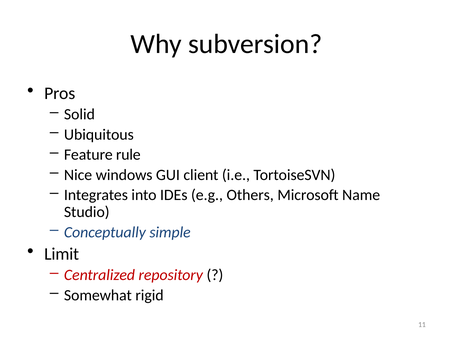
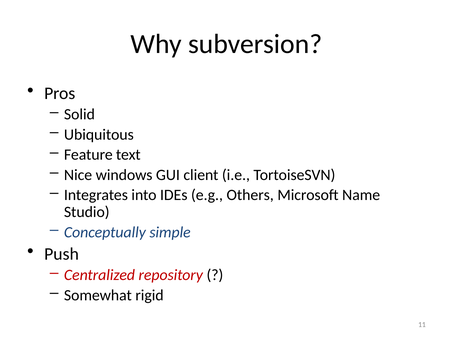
rule: rule -> text (128, 155)
Limit: Limit -> Push (62, 254)
